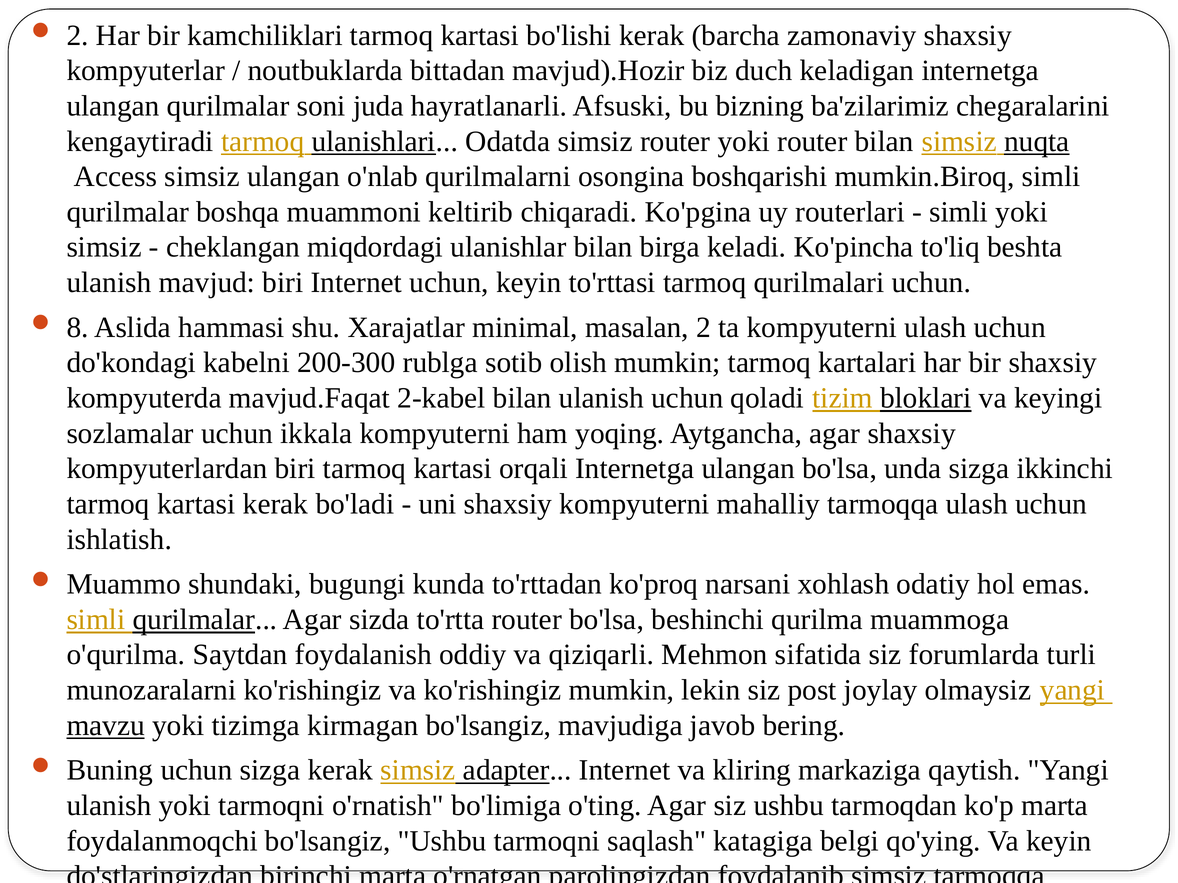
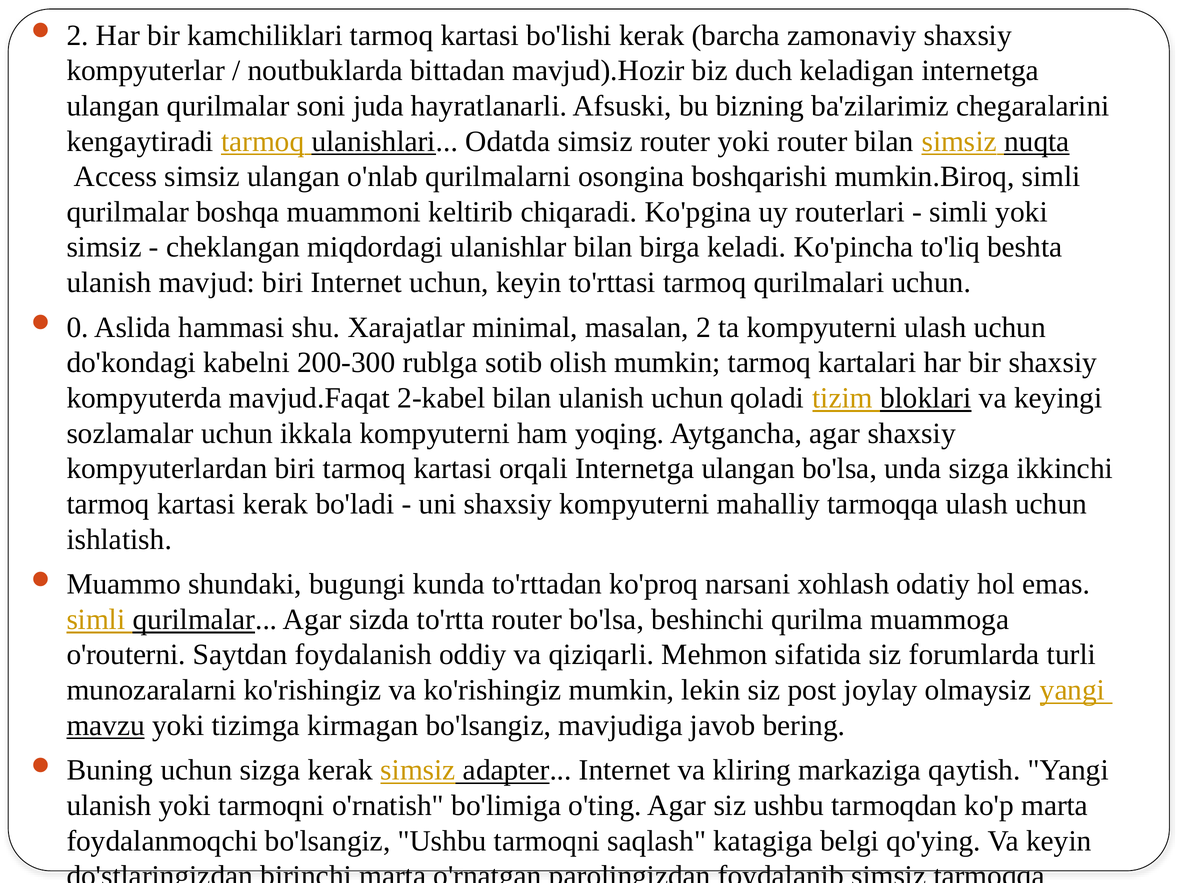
8: 8 -> 0 (78, 328)
o'qurilma: o'qurilma -> o'routerni (126, 655)
